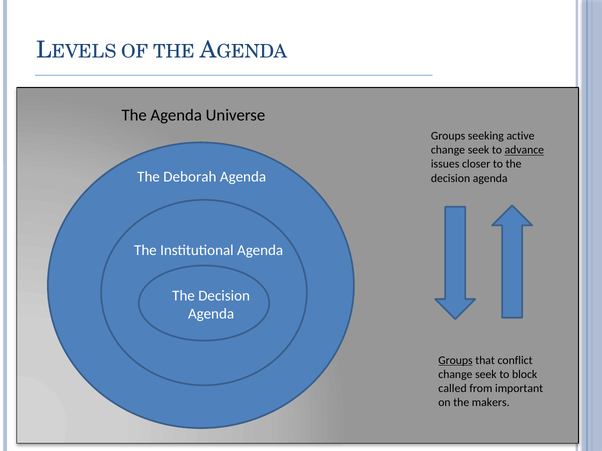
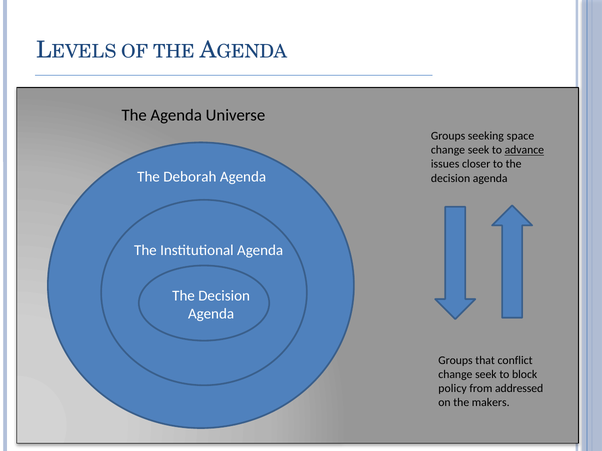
active: active -> space (520, 136)
Groups underline: present -> none (455, 361)
called: called -> policy (453, 389)
important: important -> addressed (519, 389)
